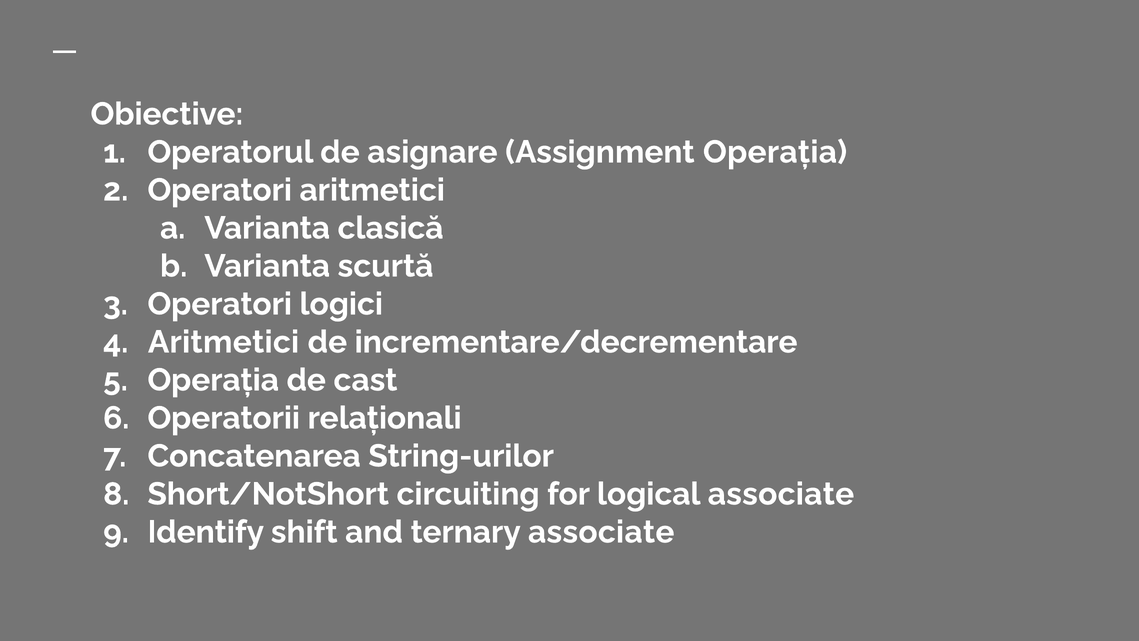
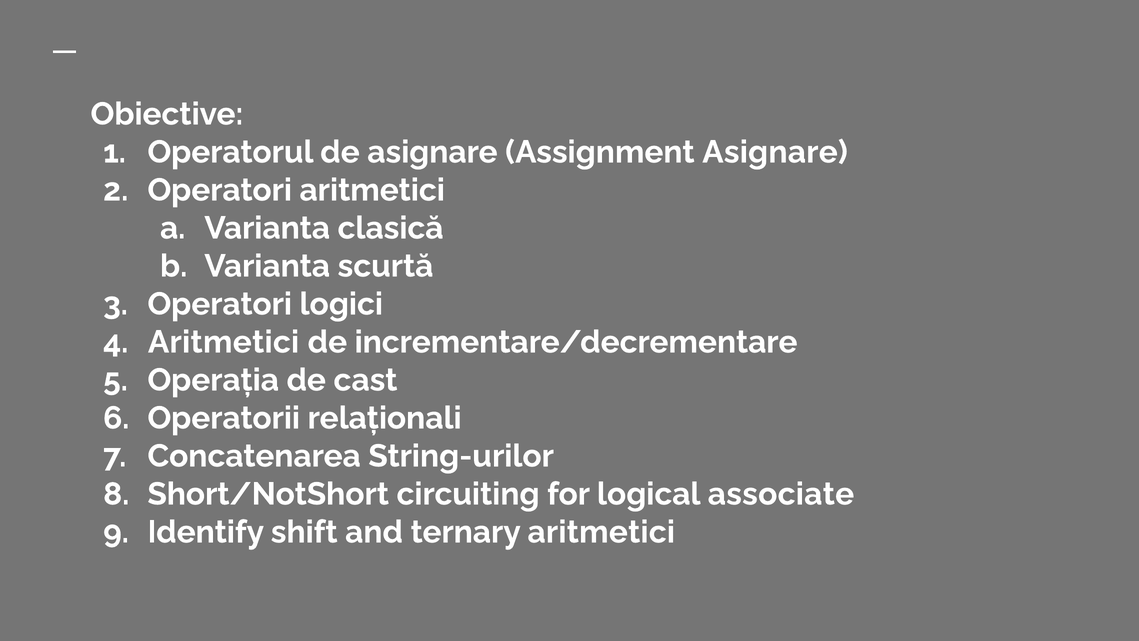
Assignment Operația: Operația -> Asignare (775, 152)
ternary associate: associate -> aritmetici (601, 532)
